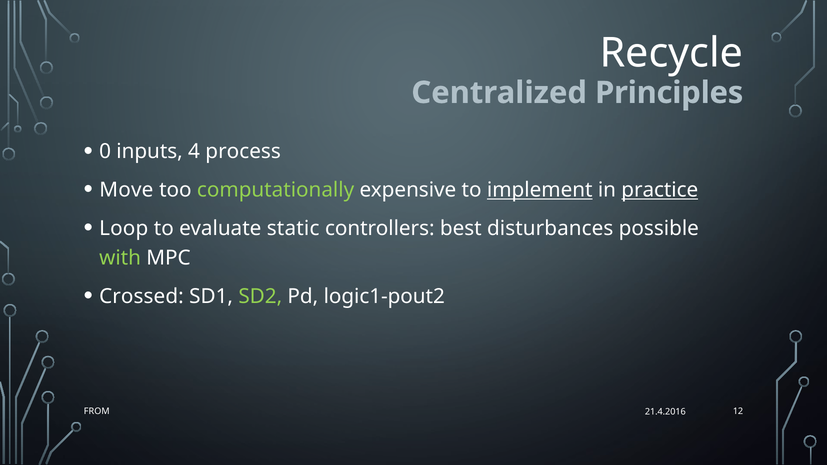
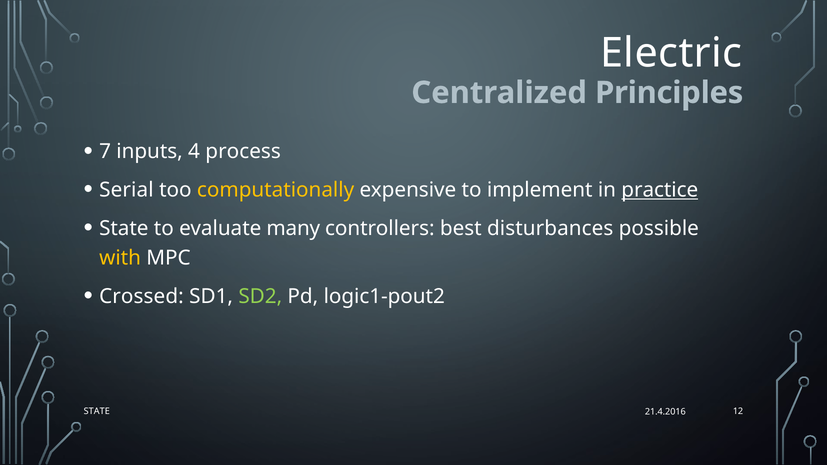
Recycle: Recycle -> Electric (671, 53)
0: 0 -> 7 (105, 152)
Move: Move -> Serial (126, 190)
computationally colour: light green -> yellow (276, 190)
implement underline: present -> none (540, 190)
Loop: Loop -> State (124, 228)
static: static -> many (293, 228)
with colour: light green -> yellow (120, 258)
FROM: FROM -> STATE (97, 411)
